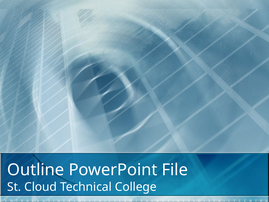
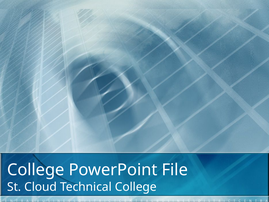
Outline: Outline -> College (36, 170)
